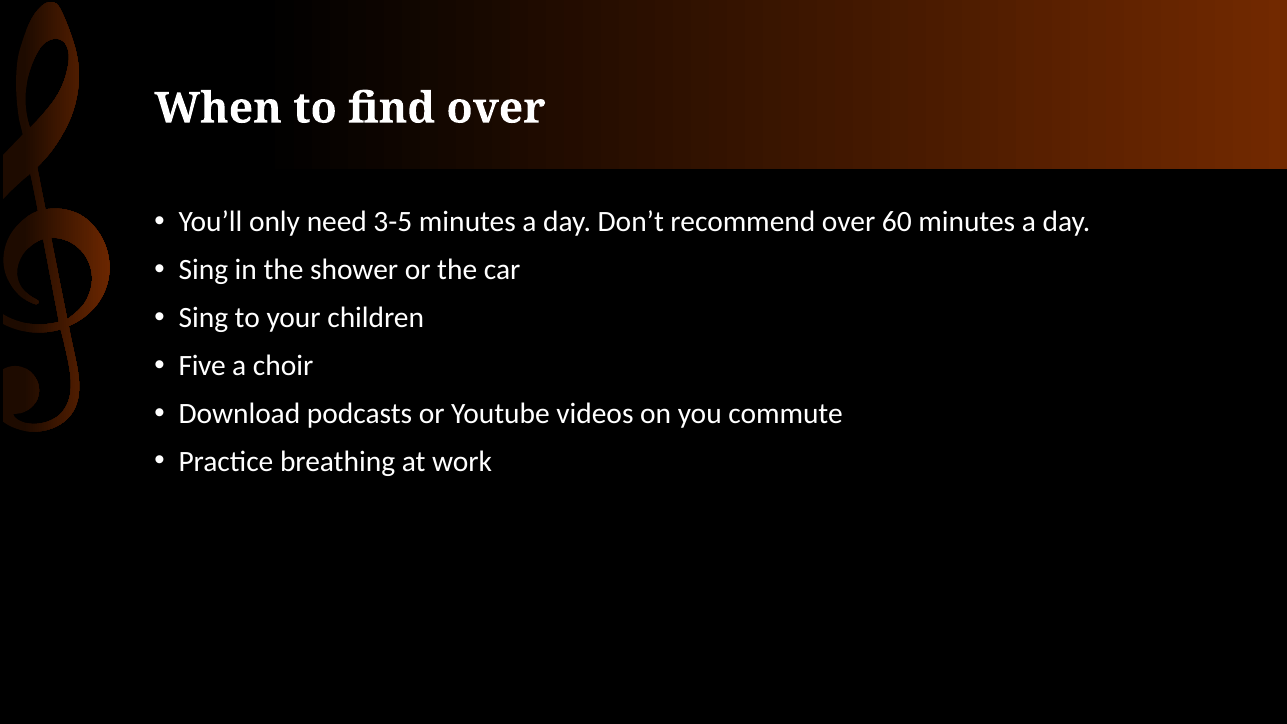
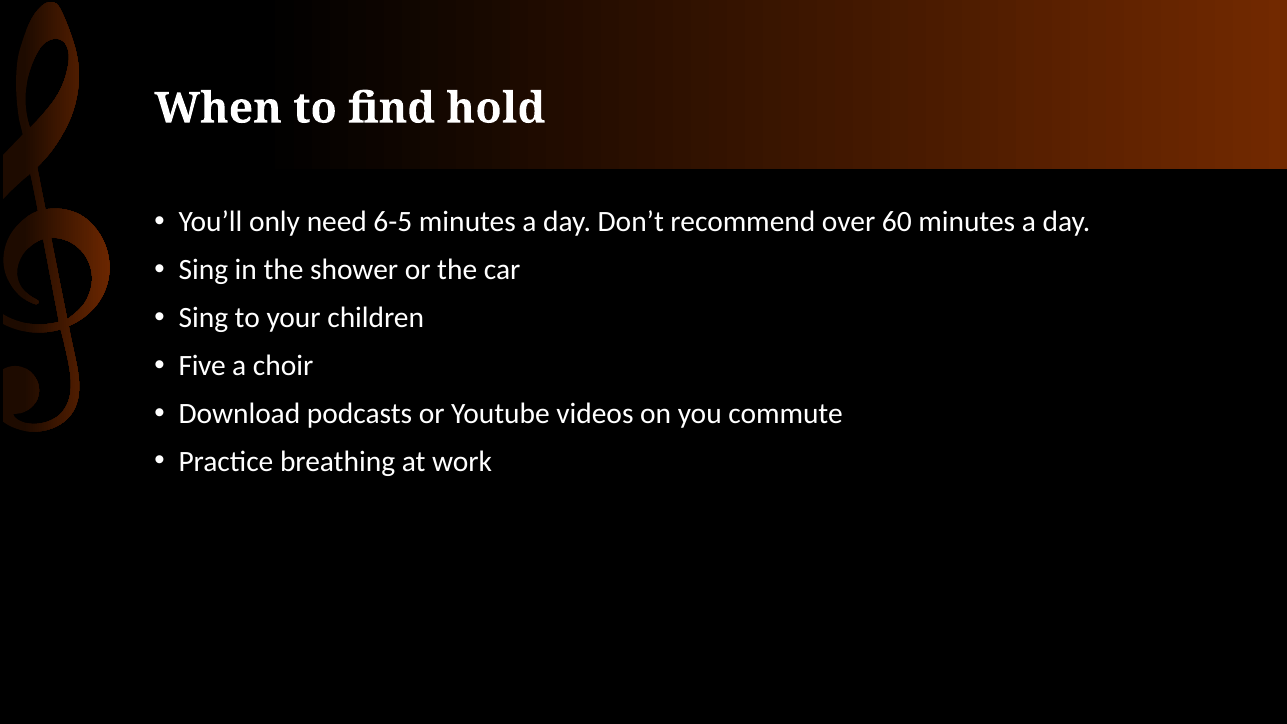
find over: over -> hold (496, 108)
3-5: 3-5 -> 6-5 (393, 222)
